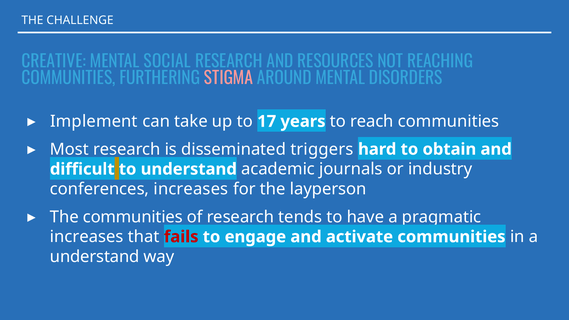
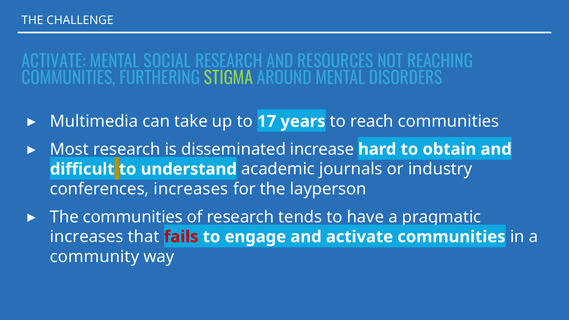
CREATIVE: CREATIVE -> ACTIVATE (54, 62)
STIGMA colour: pink -> light green (228, 78)
Implement: Implement -> Multimedia (94, 121)
triggers: triggers -> increase (322, 149)
understand: understand -> community (95, 257)
